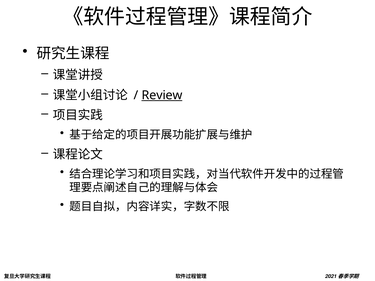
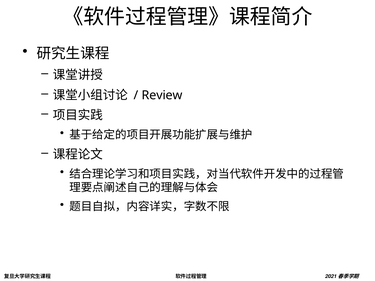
Review underline: present -> none (162, 95)
